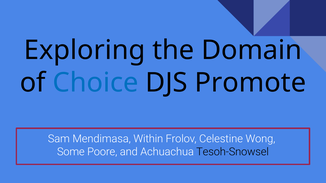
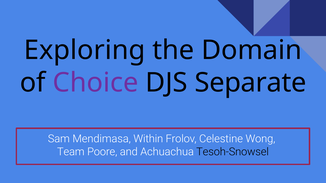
Choice colour: blue -> purple (95, 83)
Promote: Promote -> Separate (251, 83)
Some: Some -> Team (71, 152)
